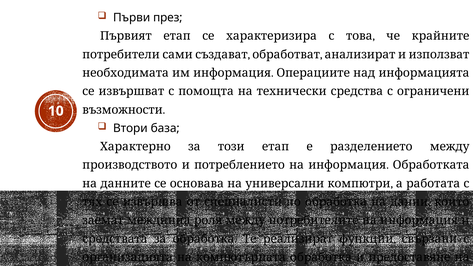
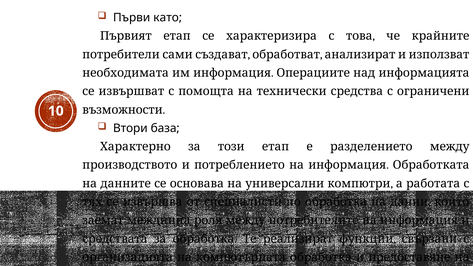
през: през -> като (168, 18)
